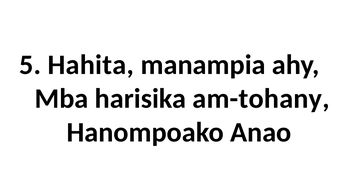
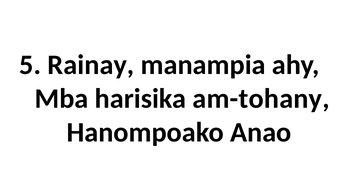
Hahita: Hahita -> Rainay (91, 65)
